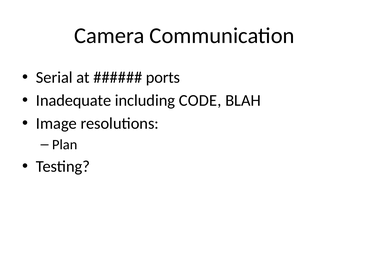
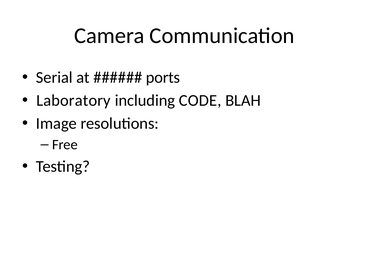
Inadequate: Inadequate -> Laboratory (73, 100)
Plan: Plan -> Free (65, 145)
